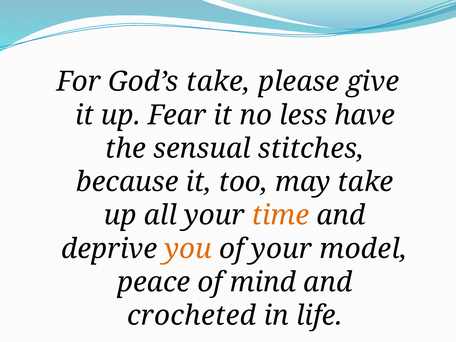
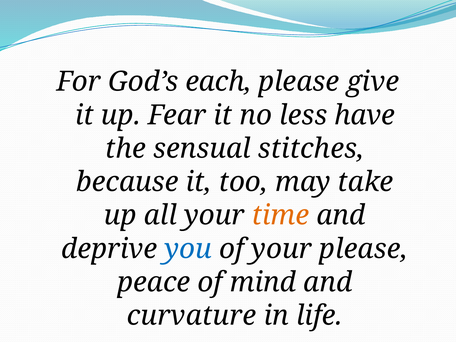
God’s take: take -> each (218, 82)
you colour: orange -> blue (188, 249)
your model: model -> please (363, 249)
crocheted: crocheted -> curvature (192, 316)
